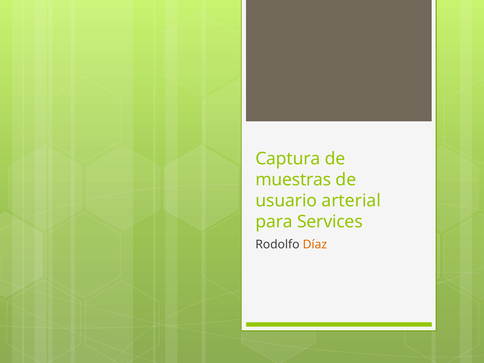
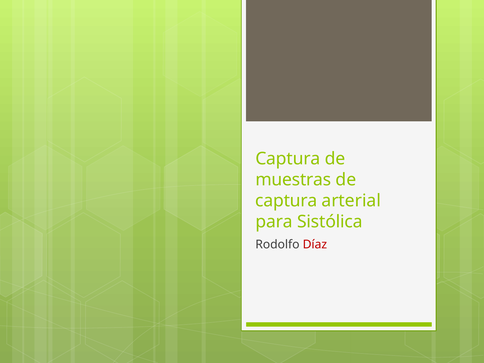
usuario: usuario -> captura (286, 201)
Services: Services -> Sistólica (330, 222)
Díaz colour: orange -> red (315, 245)
